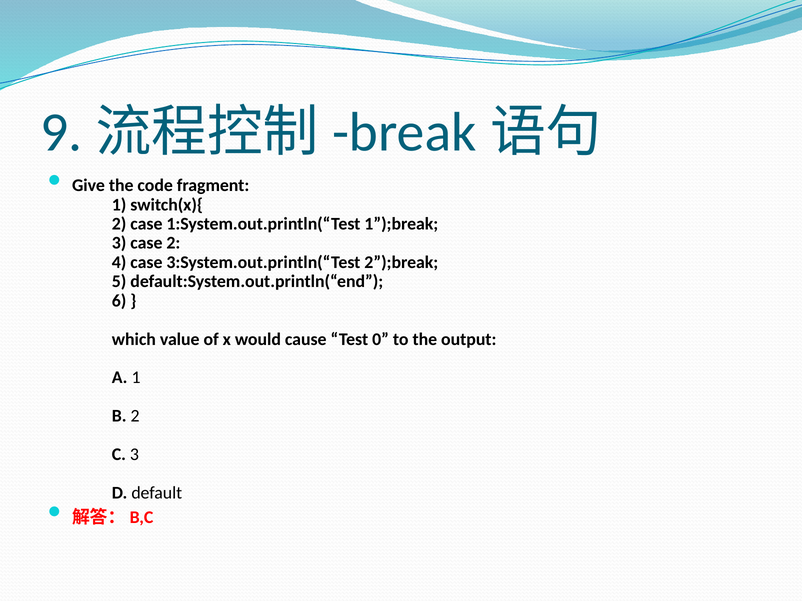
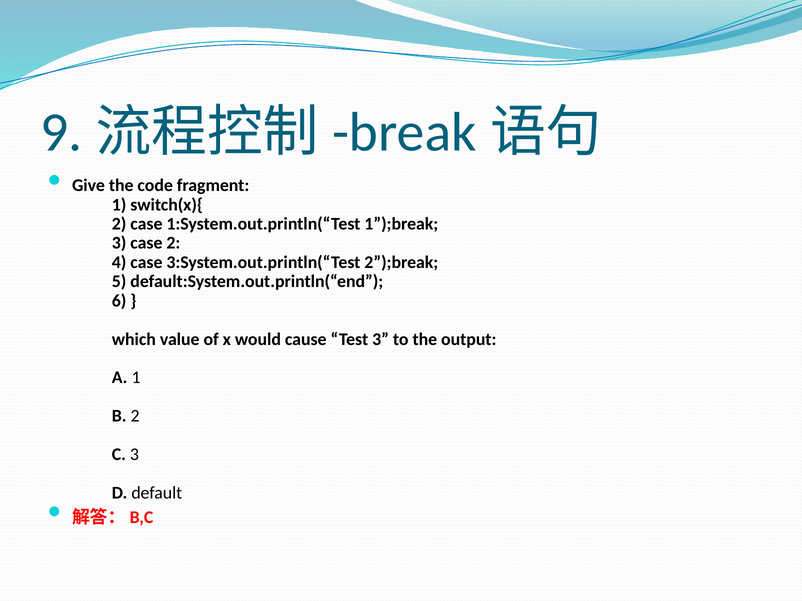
Test 0: 0 -> 3 (381, 339)
